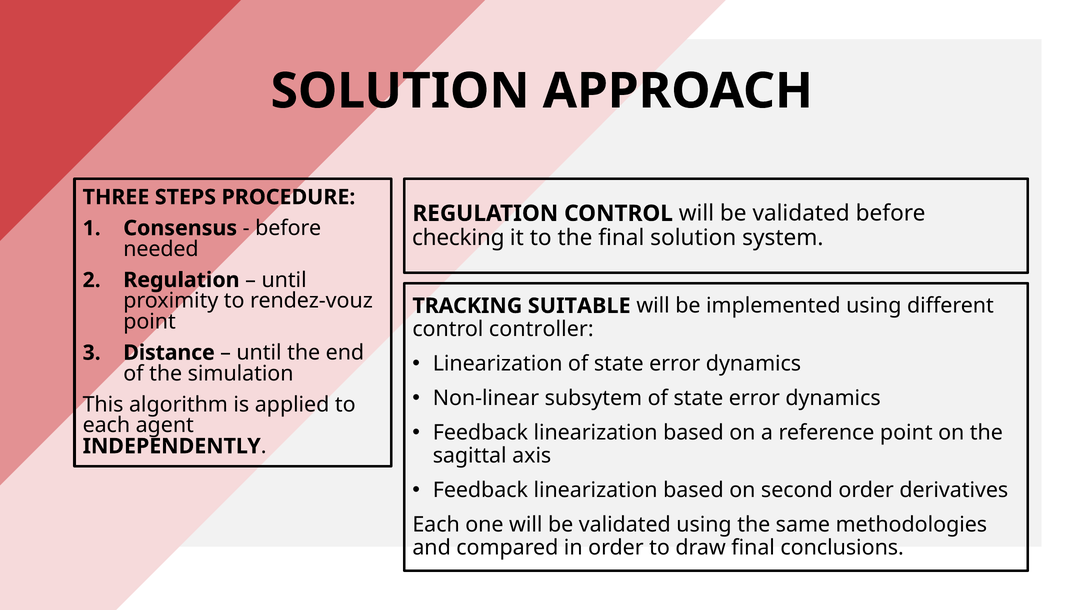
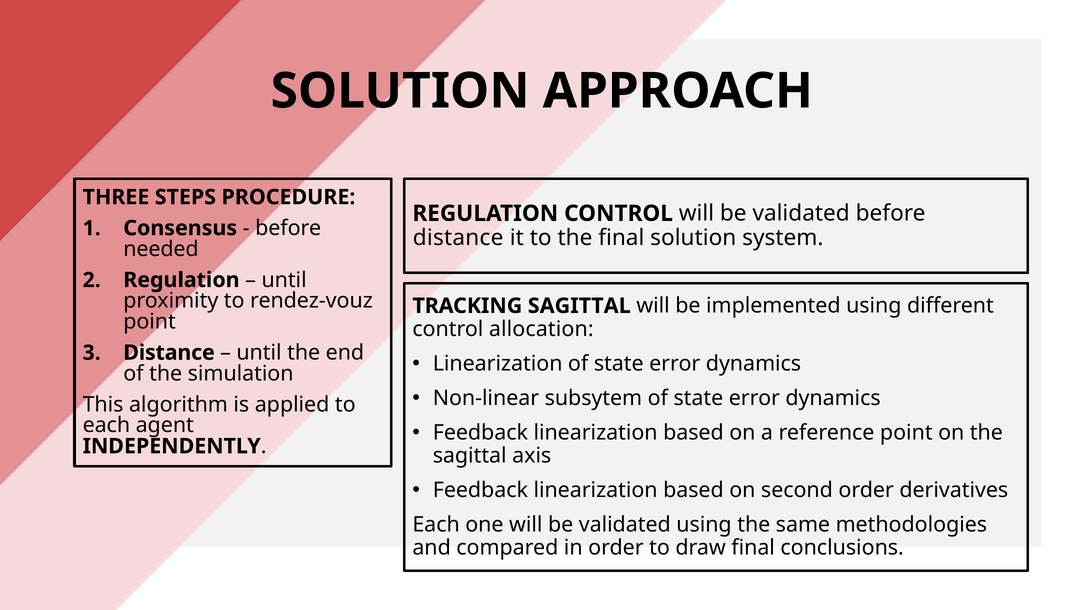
checking: checking -> distance (458, 238)
TRACKING SUITABLE: SUITABLE -> SAGITTAL (579, 306)
controller: controller -> allocation (541, 329)
